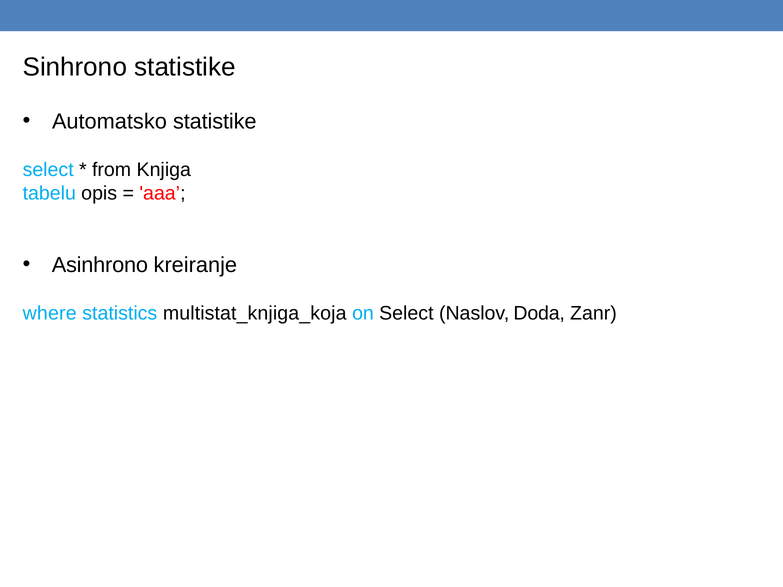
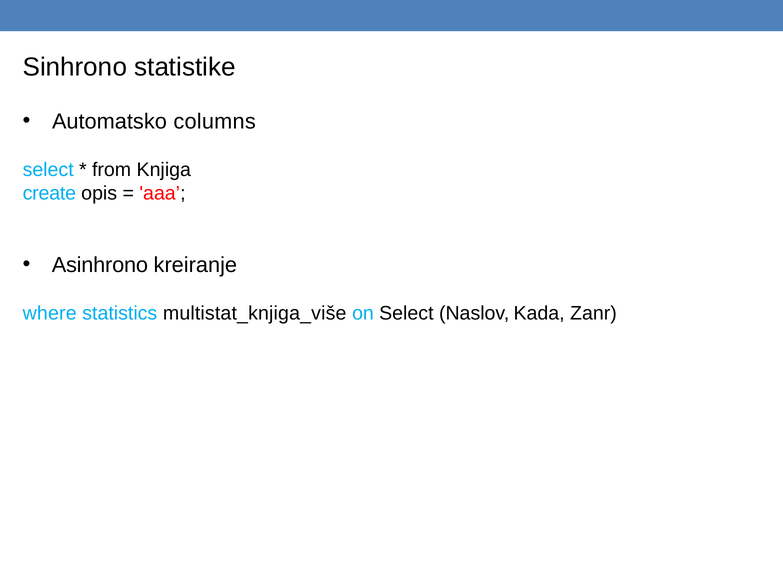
Automatsko statistike: statistike -> columns (215, 122)
tabelu: tabelu -> create (49, 193)
multistat_knjiga_koja: multistat_knjiga_koja -> multistat_knjiga_više (255, 313)
Doda: Doda -> Kada (539, 313)
